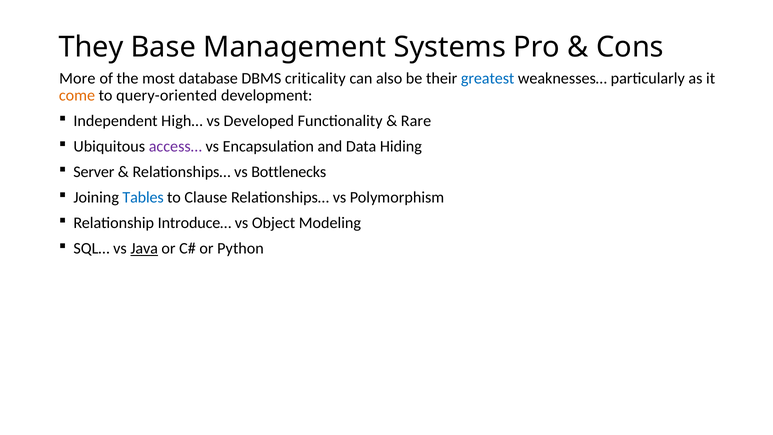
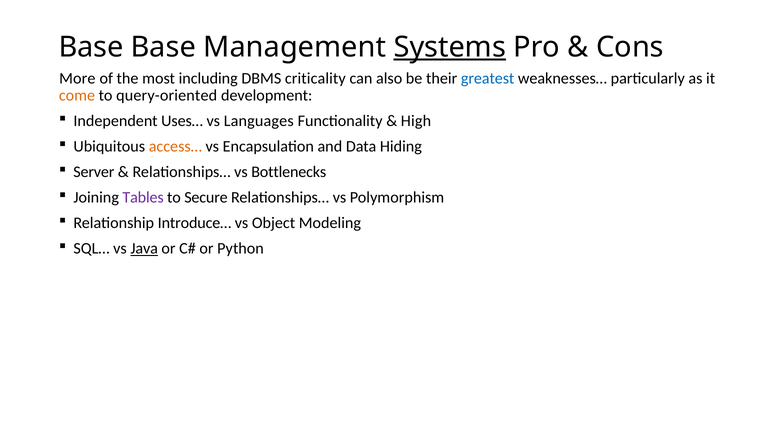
They: They -> Base (91, 47)
Systems underline: none -> present (450, 47)
database: database -> including (208, 78)
High…: High… -> Uses… (182, 121)
Developed: Developed -> Languages (259, 121)
Rare: Rare -> High (416, 121)
access… colour: purple -> orange (175, 147)
Tables colour: blue -> purple (143, 198)
Clause: Clause -> Secure (206, 198)
